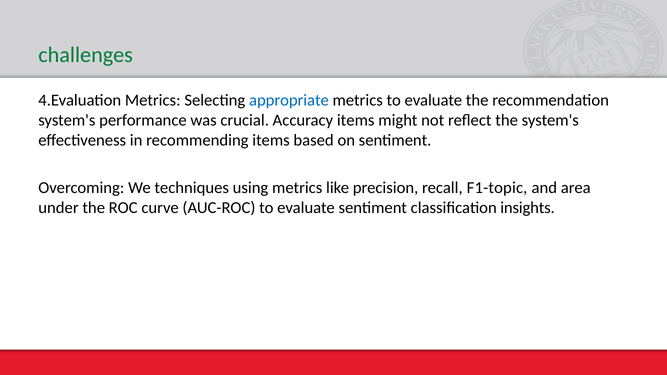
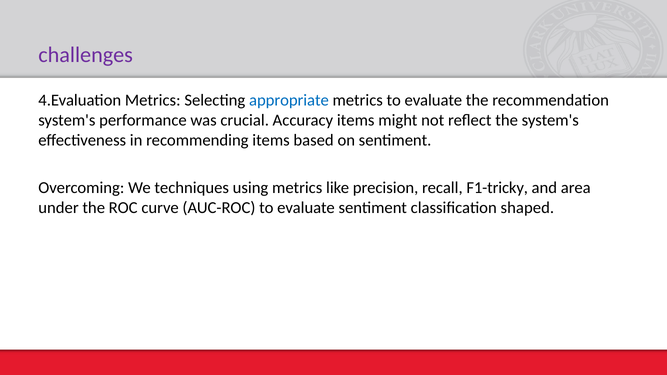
challenges colour: green -> purple (86, 55)
F1-topic: F1-topic -> F1-tricky (497, 188)
insights: insights -> shaped (527, 208)
